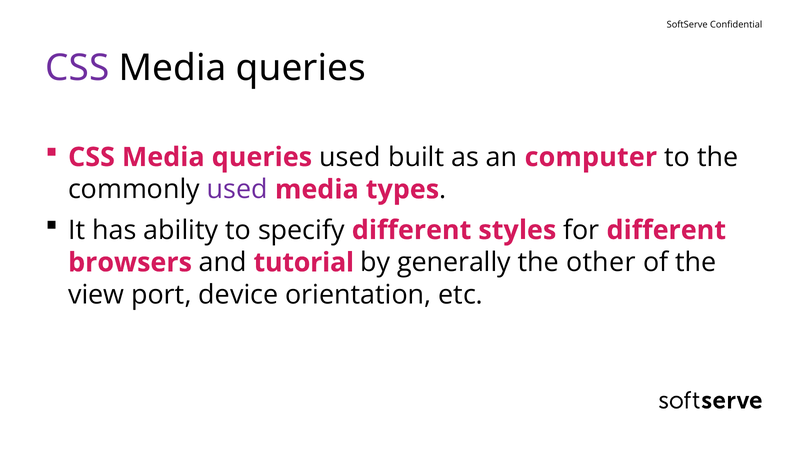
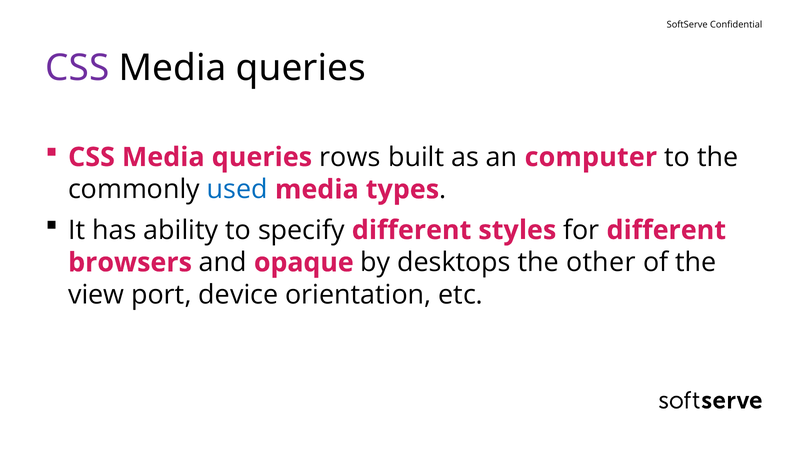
queries used: used -> rows (350, 157)
used colour: purple -> blue (237, 189)
tutorial: tutorial -> opaque (304, 262)
generally: generally -> desktops (454, 262)
